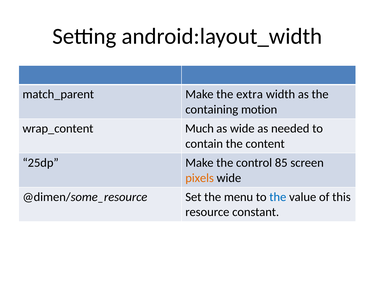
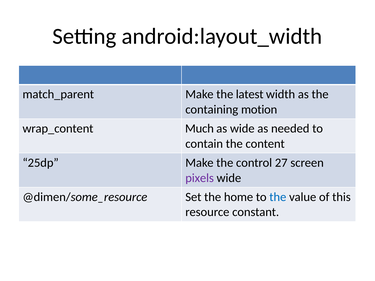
extra: extra -> latest (250, 94)
85: 85 -> 27 (281, 163)
pixels colour: orange -> purple (200, 178)
menu: menu -> home (239, 197)
